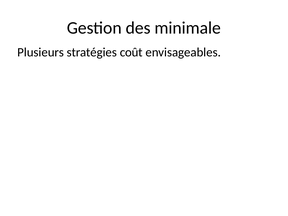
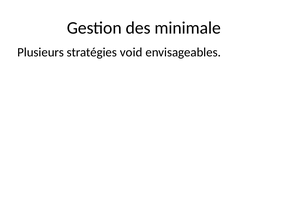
coût: coût -> void (131, 52)
